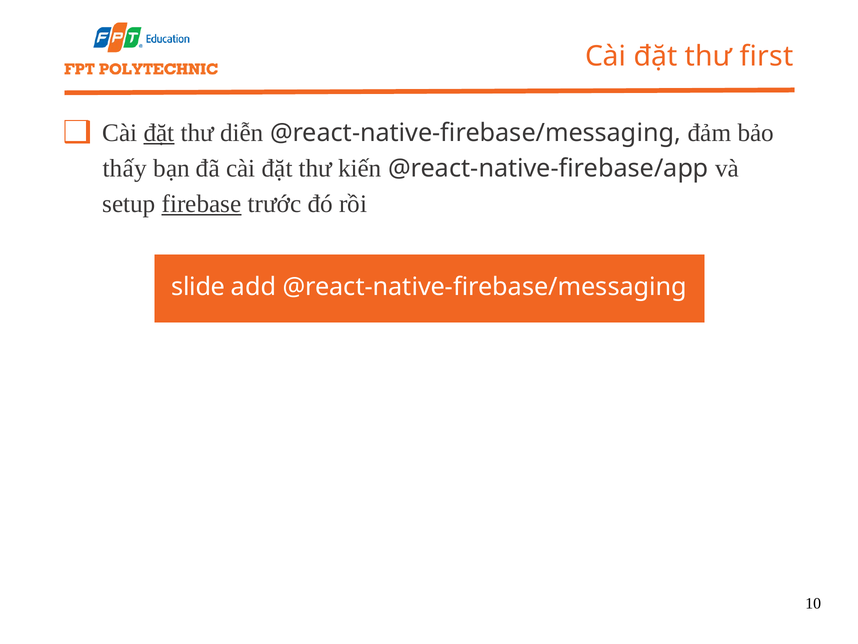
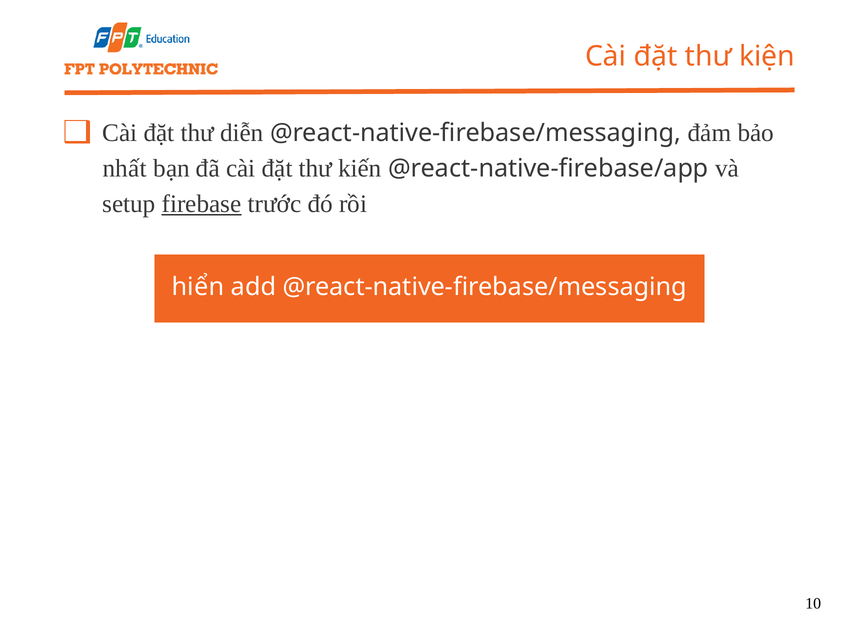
first: first -> kiện (767, 56)
đặt underline: present -> none (159, 133)
thấy: thấy -> nhất (125, 169)
slide: slide -> hiển (198, 287)
